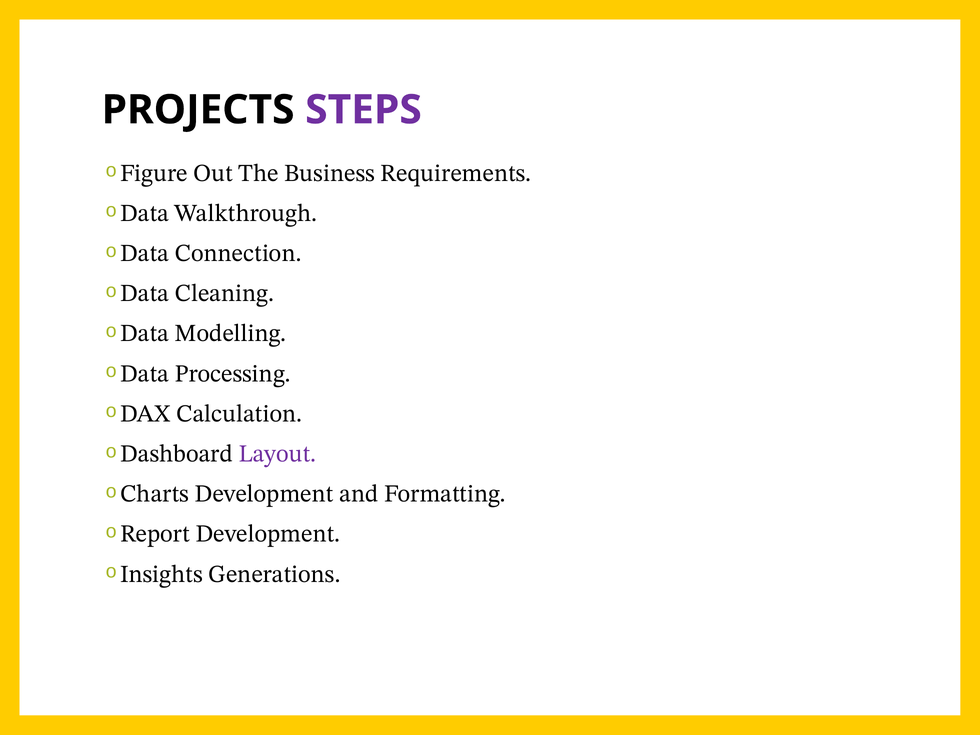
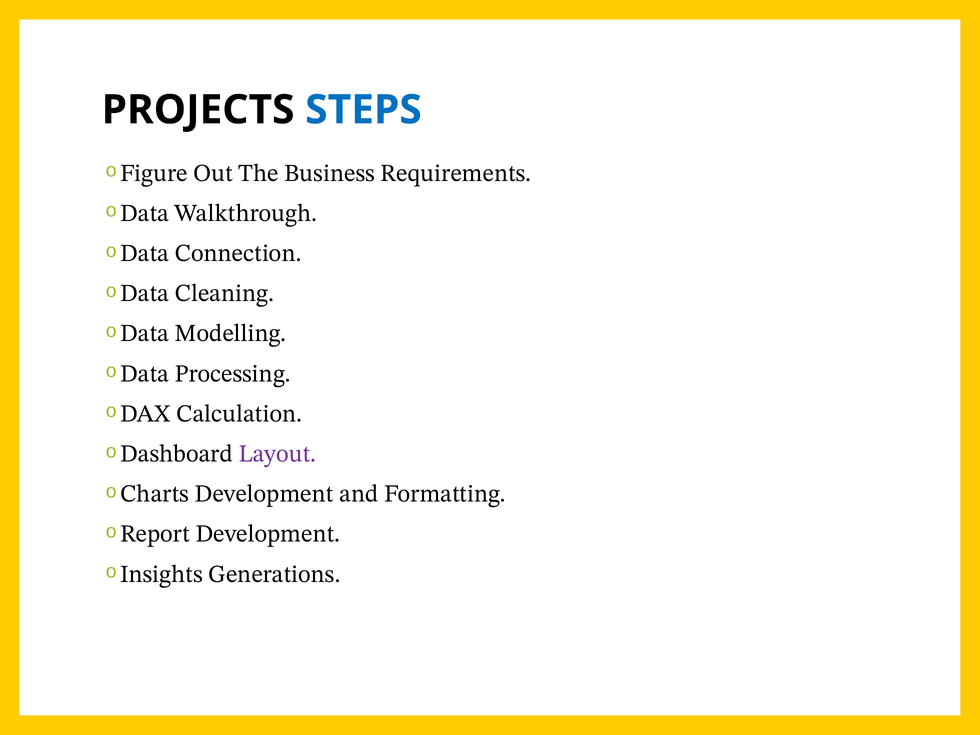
STEPS colour: purple -> blue (364, 110)
